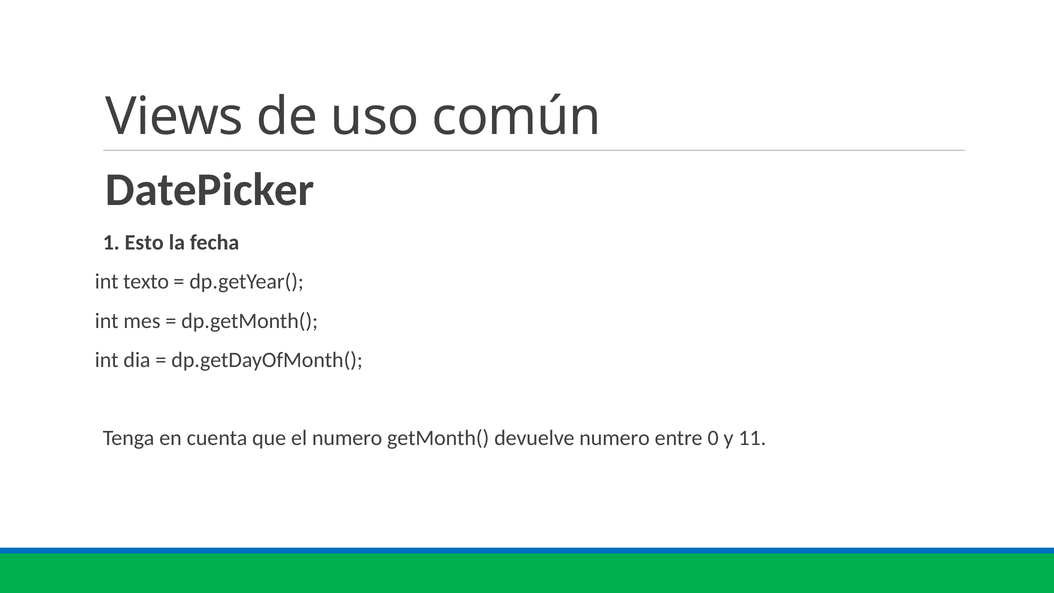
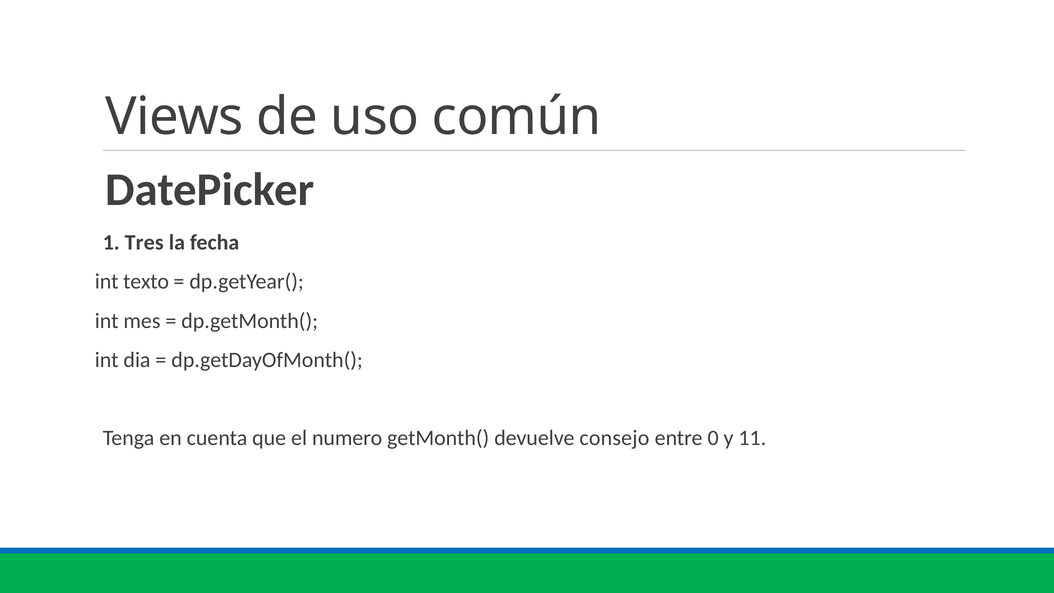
Esto: Esto -> Tres (144, 243)
devuelve numero: numero -> consejo (614, 438)
